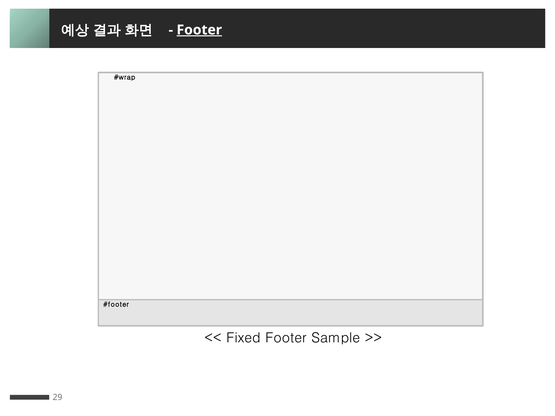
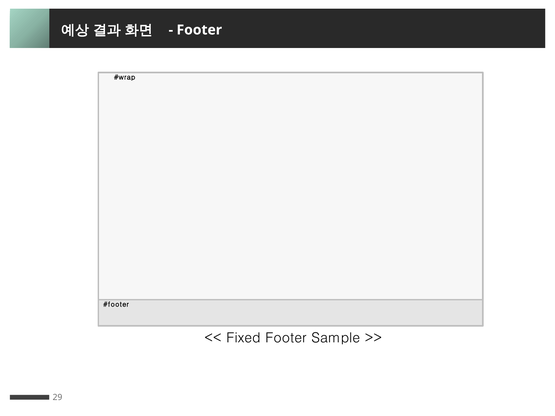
Footer underline: present -> none (199, 30)
